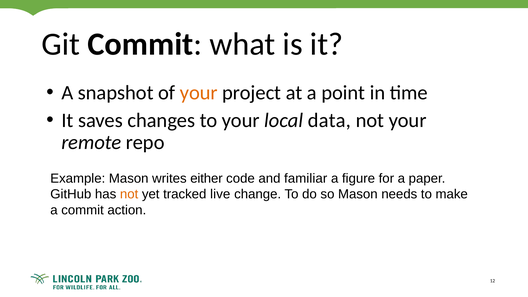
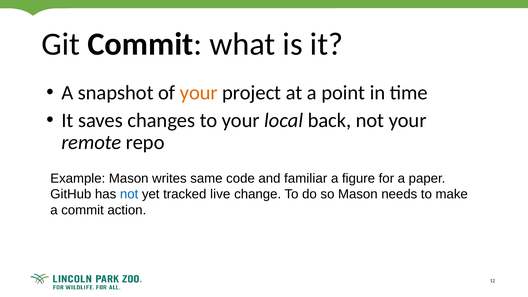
data: data -> back (329, 120)
either: either -> same (206, 178)
not colour: orange -> blue (129, 194)
